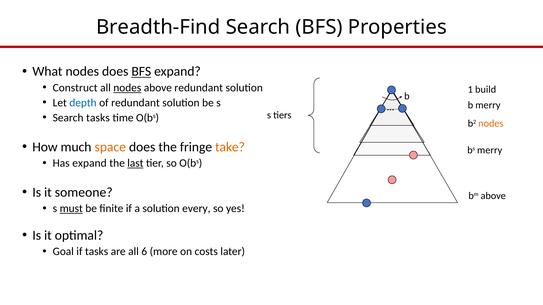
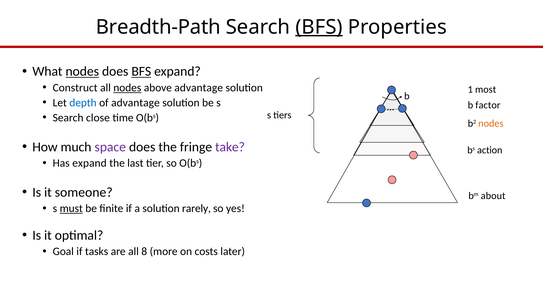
Breadth-Find: Breadth-Find -> Breadth-Path (158, 27)
BFS underline: none -> present (319, 27)
nodes underline: none -> present (82, 72)
above redundant: redundant -> advantage (199, 88)
build: build -> most (486, 90)
of redundant: redundant -> advantage (135, 103)
b merry: merry -> factor (488, 105)
Search tasks: tasks -> close (98, 118)
space colour: orange -> purple (110, 147)
take colour: orange -> purple (230, 147)
bs merry: merry -> action (490, 150)
last underline: present -> none (135, 163)
bm above: above -> about (493, 196)
every: every -> rarely (196, 209)
6: 6 -> 8 (144, 252)
